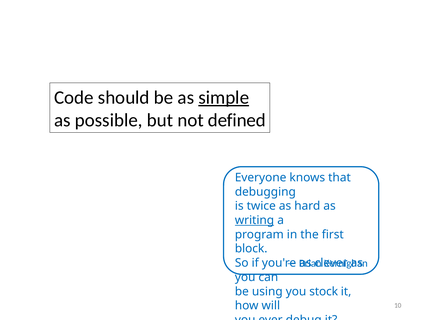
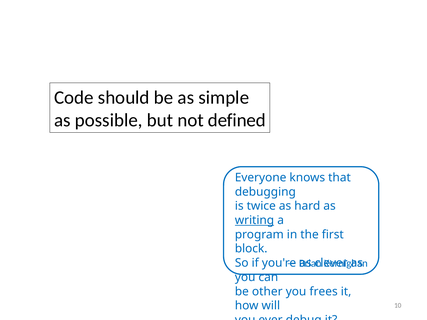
simple underline: present -> none (224, 98)
using: using -> other (267, 292)
stock: stock -> frees (324, 292)
